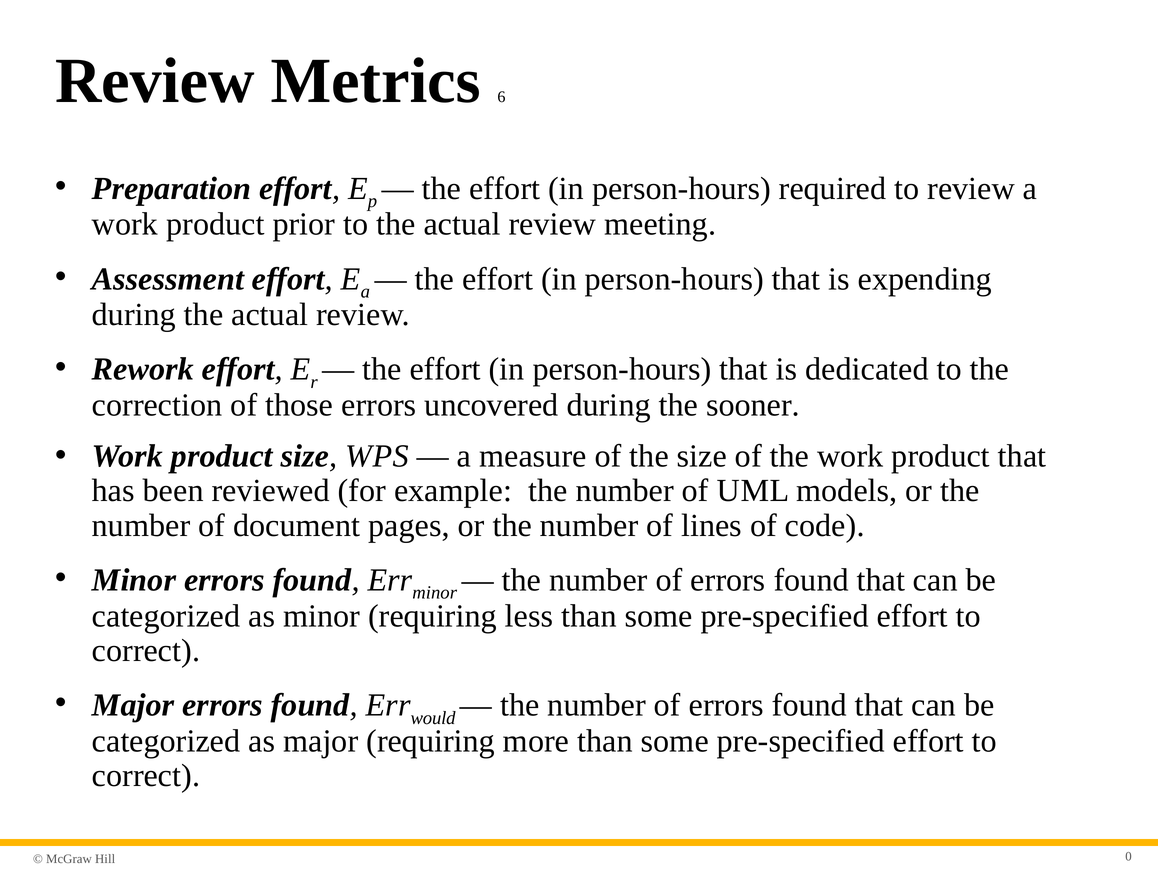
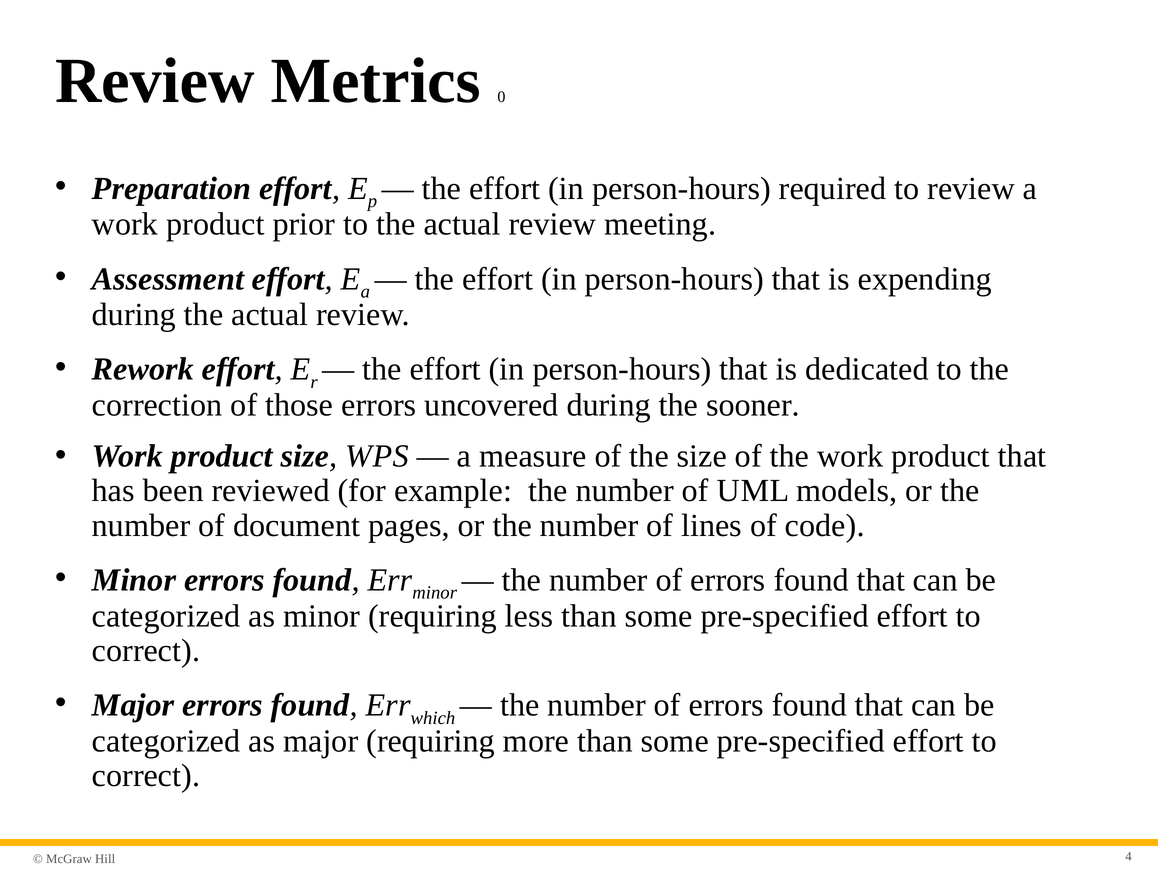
6: 6 -> 0 (501, 97)
would: would -> which (433, 717)
0: 0 -> 4 (1129, 856)
